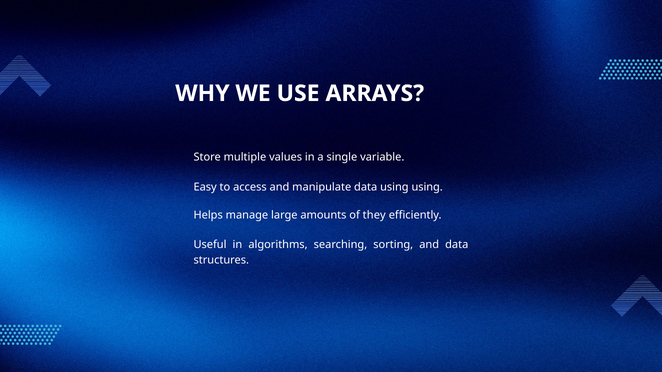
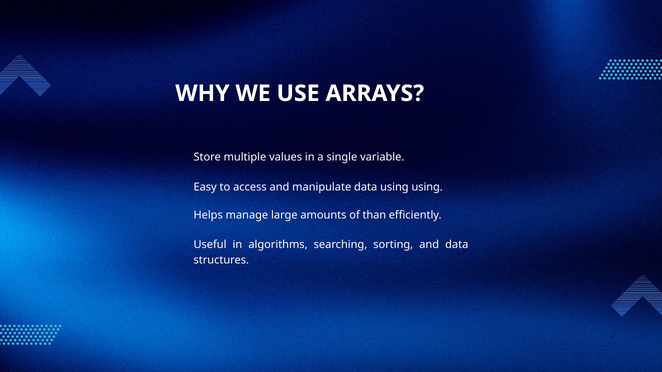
they: they -> than (374, 215)
